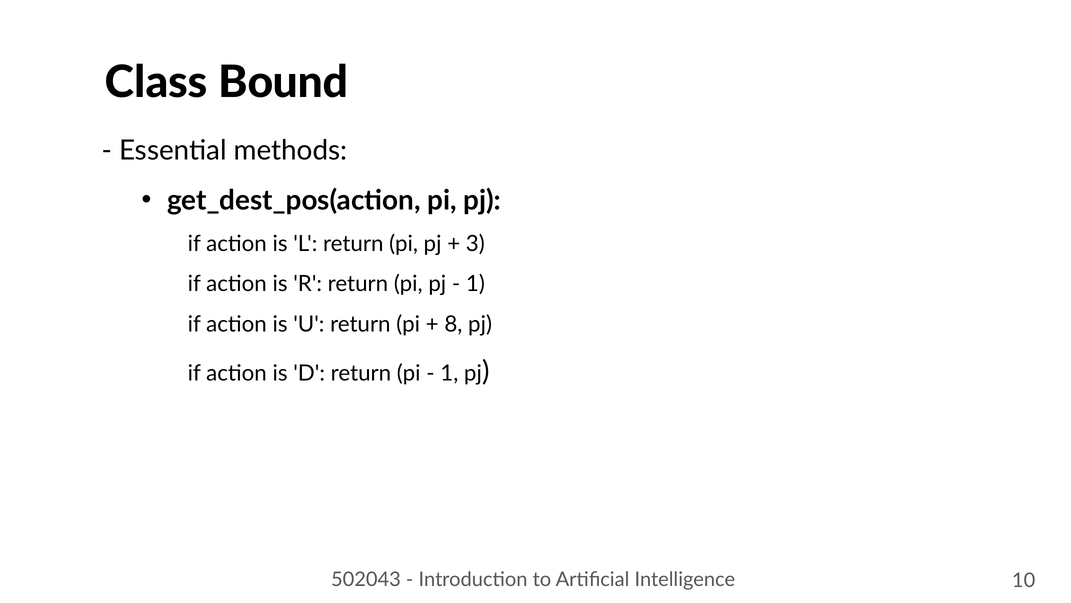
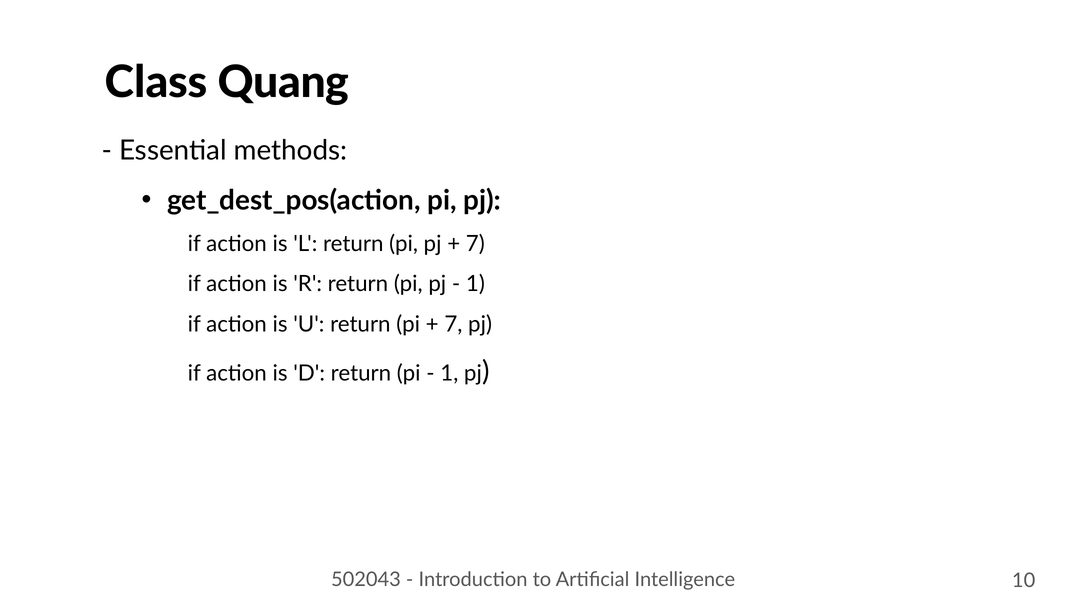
Bound: Bound -> Quang (283, 83)
3: 3 -> 7 (475, 244)
8: 8 -> 7 (453, 324)
